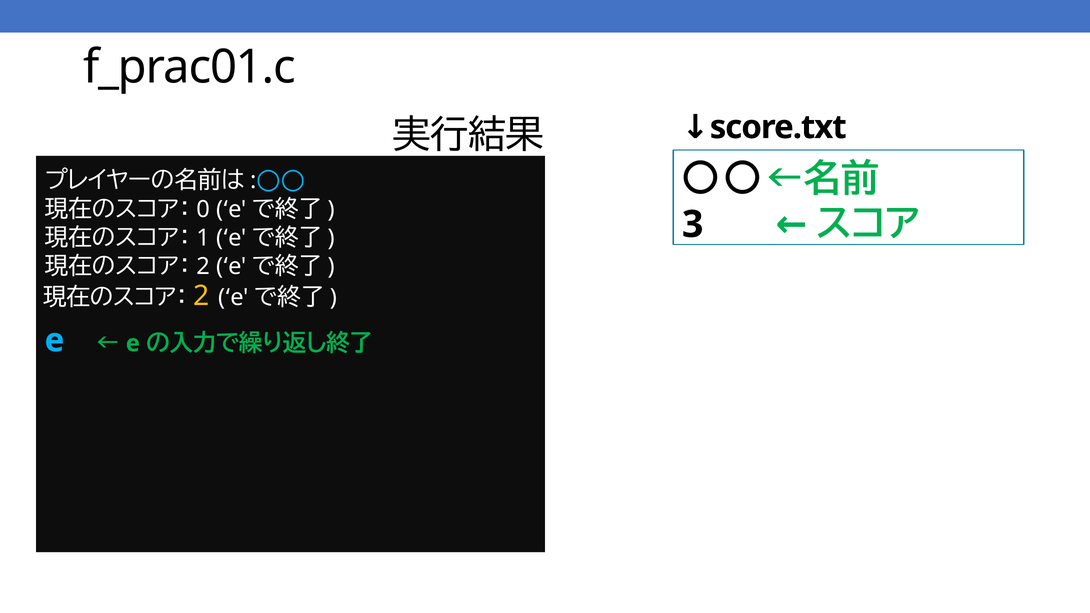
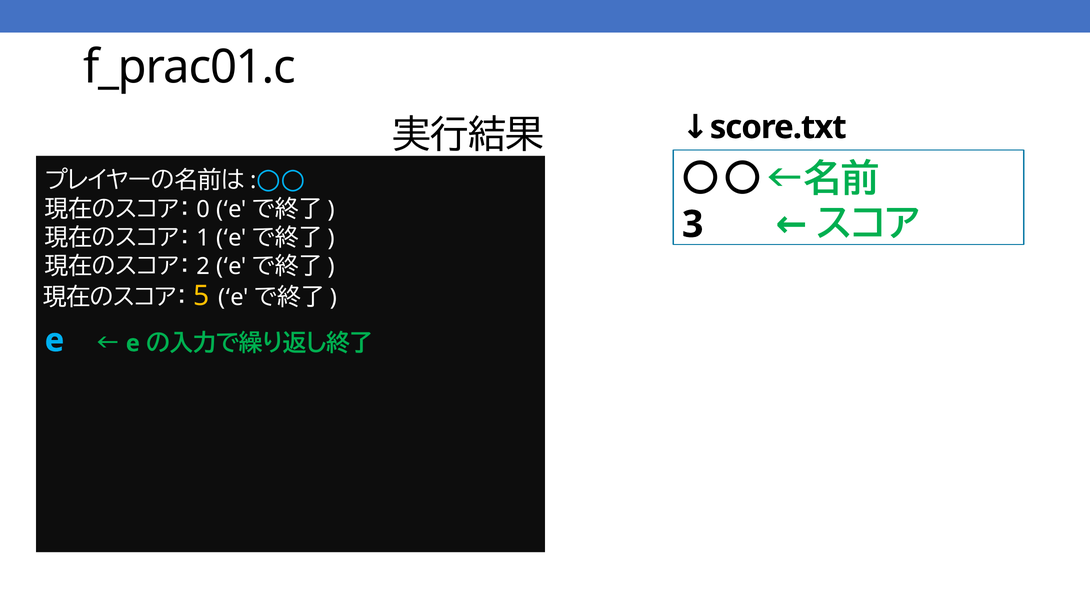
2: 2 -> 5 (201, 296)
